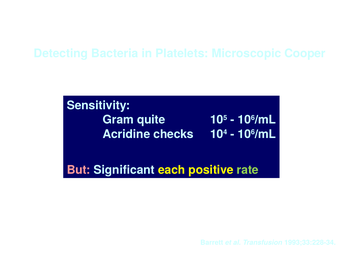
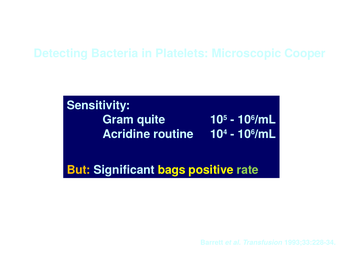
checks: checks -> routine (173, 134)
But colour: pink -> yellow (79, 170)
each: each -> bags (172, 170)
